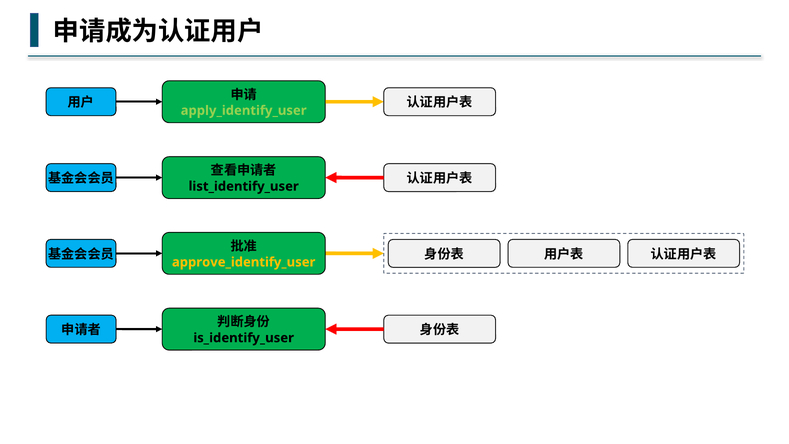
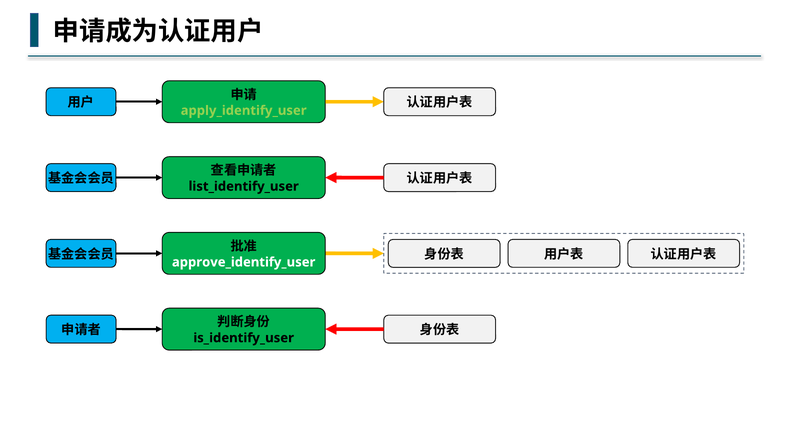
approve_identify_user colour: yellow -> white (244, 262)
